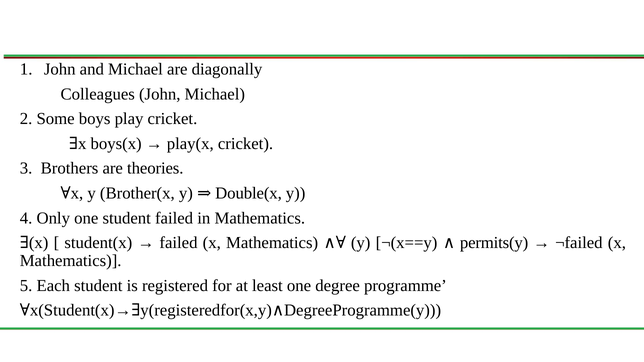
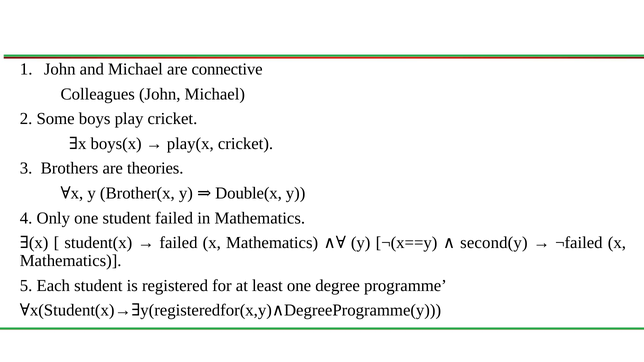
diagonally: diagonally -> connective (227, 69)
permits(y: permits(y -> second(y (494, 243)
